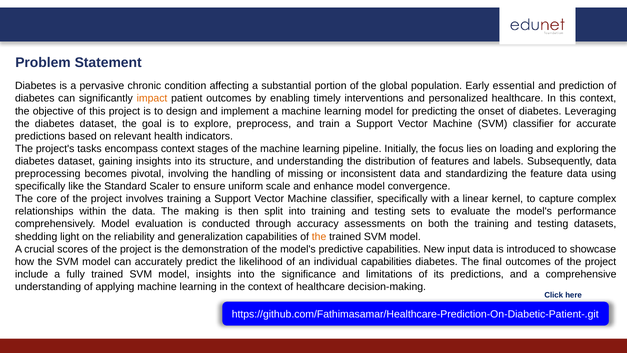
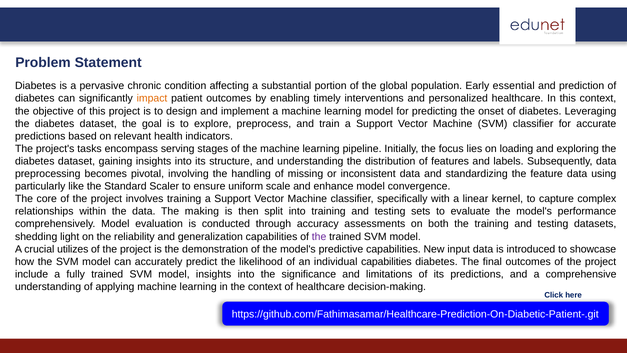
encompass context: context -> serving (178, 149)
specifically: specifically -> particularly (40, 186)
the colour: orange -> purple (319, 236)
scores: scores -> utilizes (73, 249)
